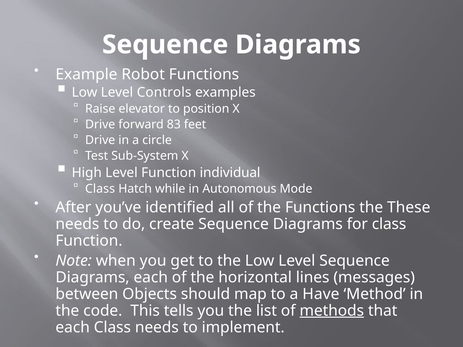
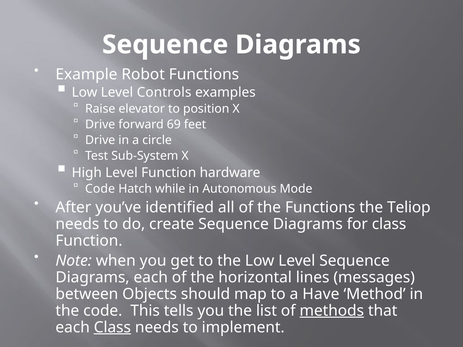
83: 83 -> 69 (174, 124)
individual: individual -> hardware (230, 173)
Class: Class -> Code (100, 189)
These: These -> Teliop (409, 208)
Class underline: none -> present (112, 327)
